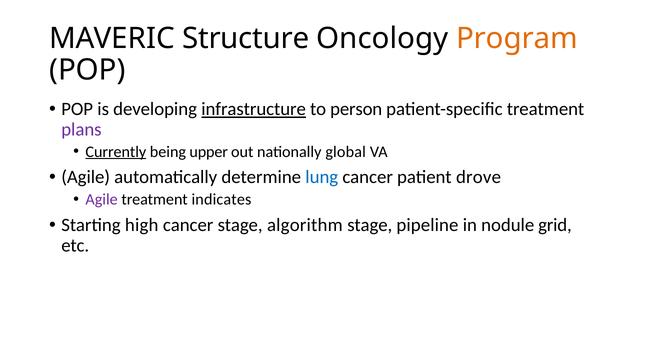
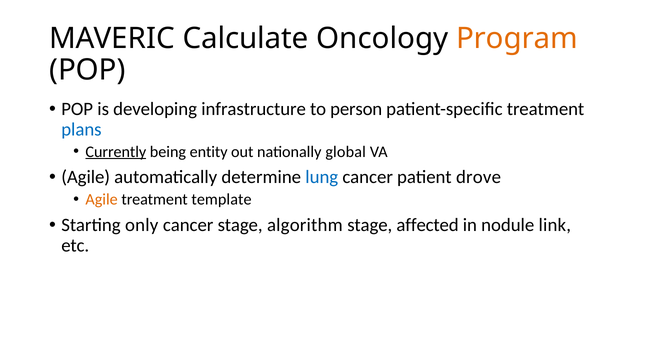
Structure: Structure -> Calculate (246, 38)
infrastructure underline: present -> none (254, 109)
plans colour: purple -> blue (81, 129)
upper: upper -> entity (209, 152)
Agile colour: purple -> orange (102, 199)
indicates: indicates -> template (221, 199)
high: high -> only (142, 225)
pipeline: pipeline -> affected (428, 225)
grid: grid -> link (555, 225)
